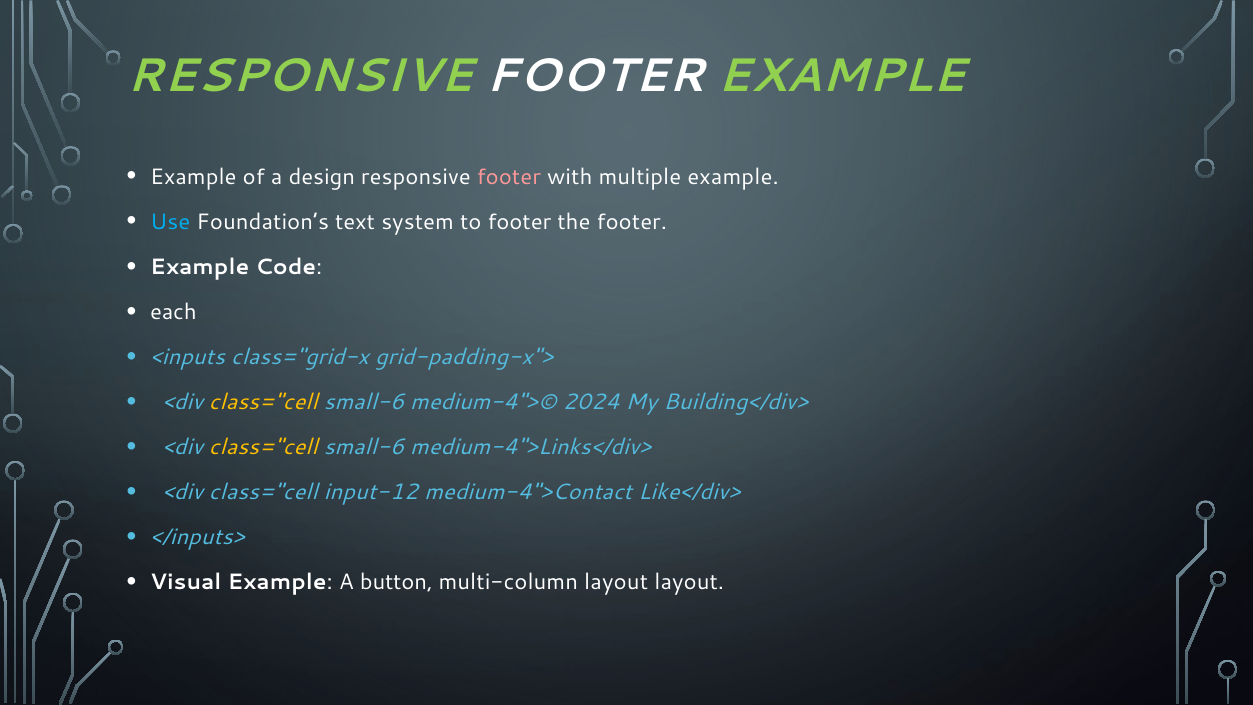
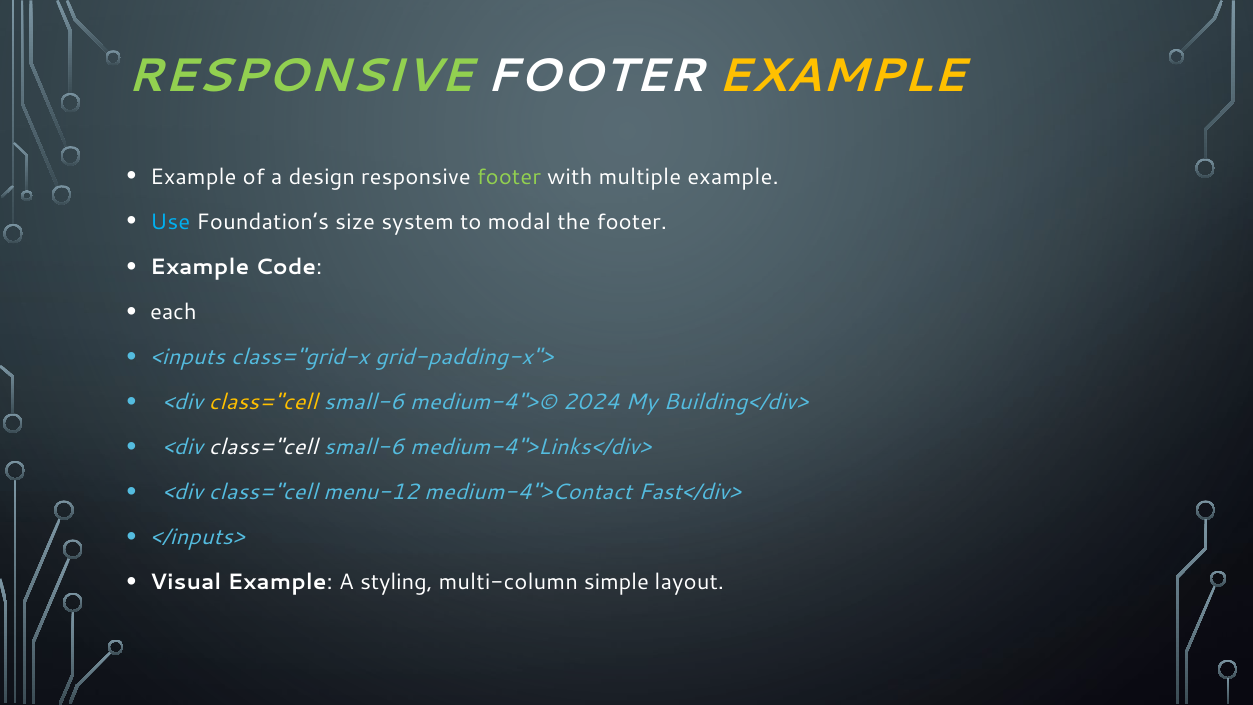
EXAMPLE colour: light green -> yellow (841, 76)
footer colour: pink -> light green (509, 177)
text: text -> size (355, 222)
to footer: footer -> modal (519, 222)
class="cell colour: yellow -> white (263, 447)
input-12: input-12 -> menu-12 (371, 492)
Like</div>: Like</div> -> Fast</div> (689, 492)
button: button -> styling (396, 582)
multi-column layout: layout -> simple (616, 582)
